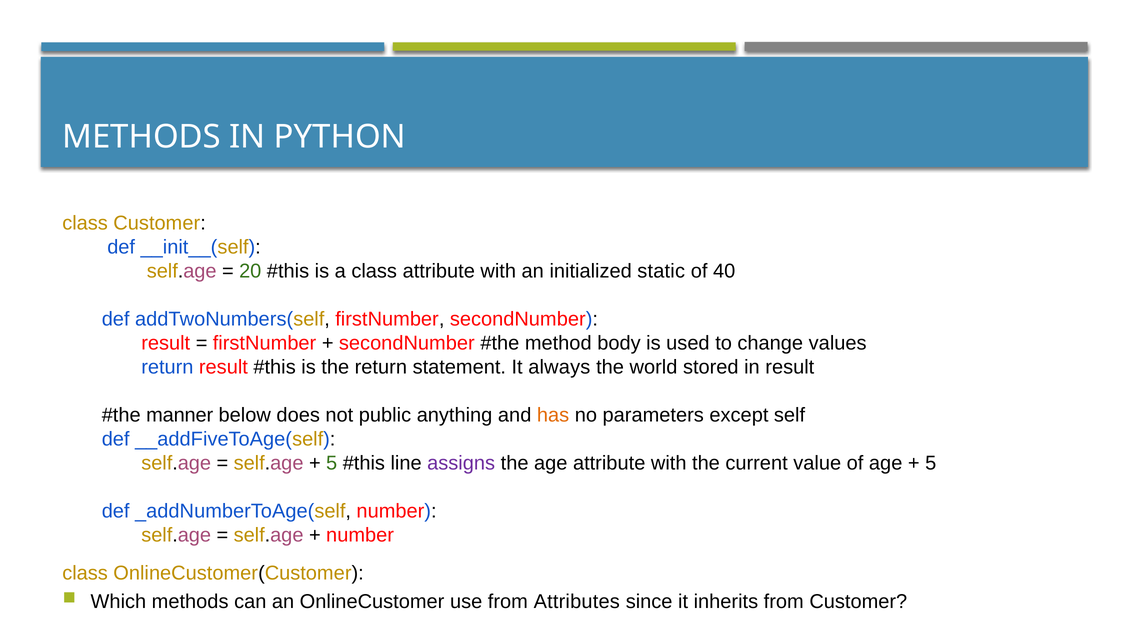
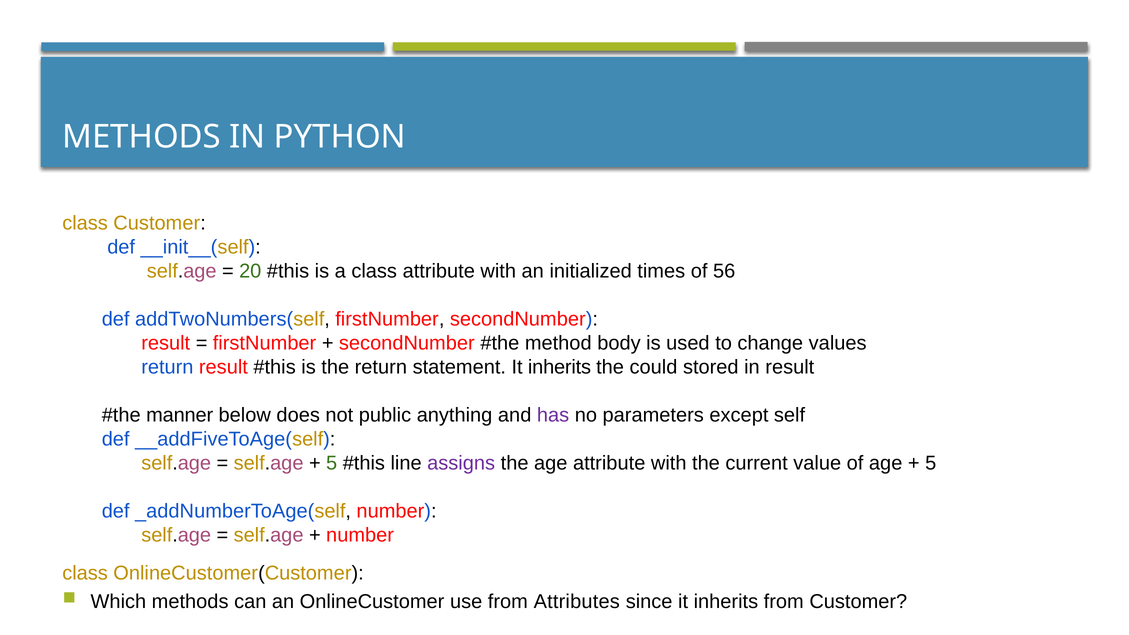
static: static -> times (661, 271)
40: 40 -> 56 (724, 271)
statement It always: always -> inherits (560, 367)
world: world -> could (653, 367)
has colour: orange -> purple (553, 415)
